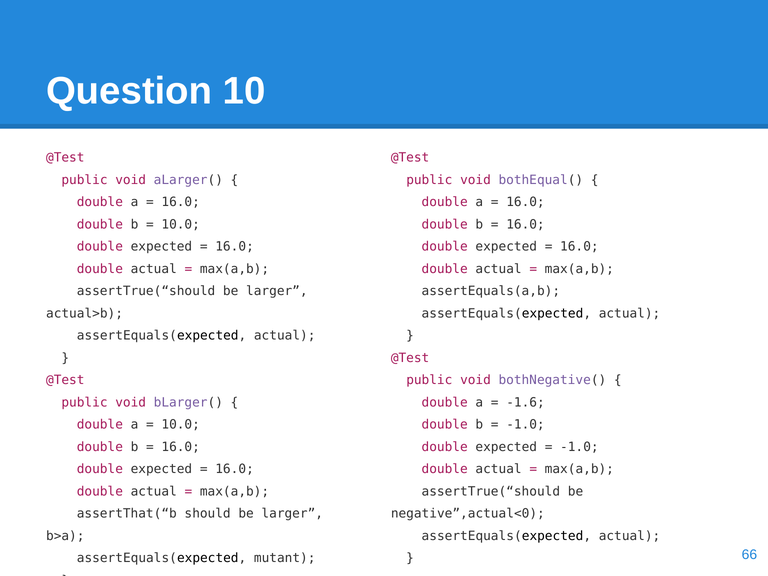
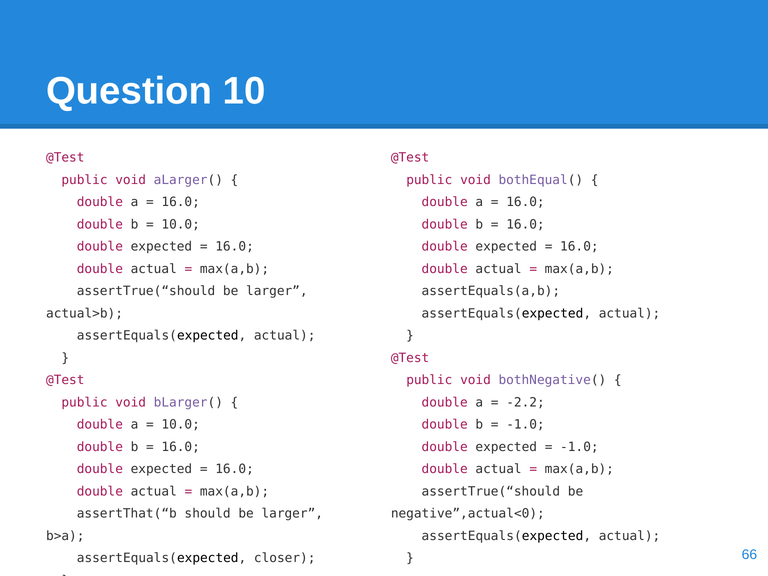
-1.6: -1.6 -> -2.2 (525, 402)
mutant: mutant -> closer (285, 558)
